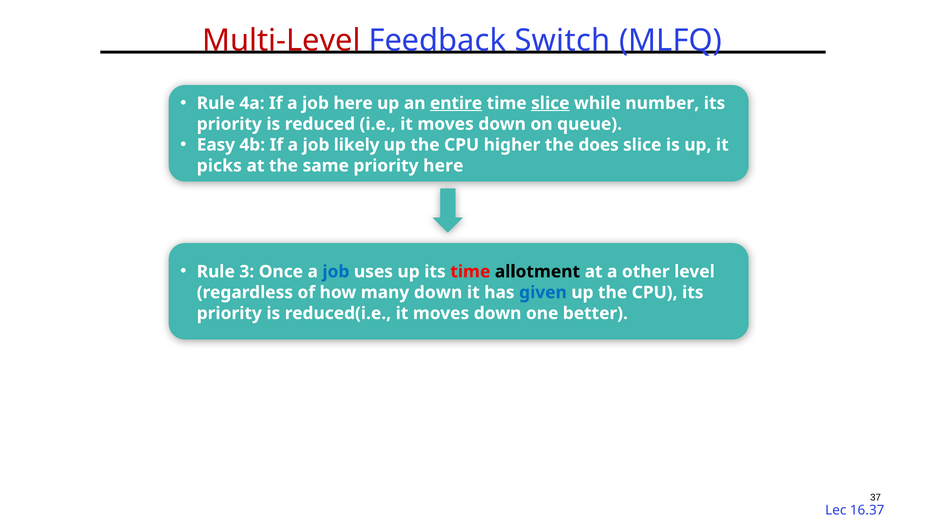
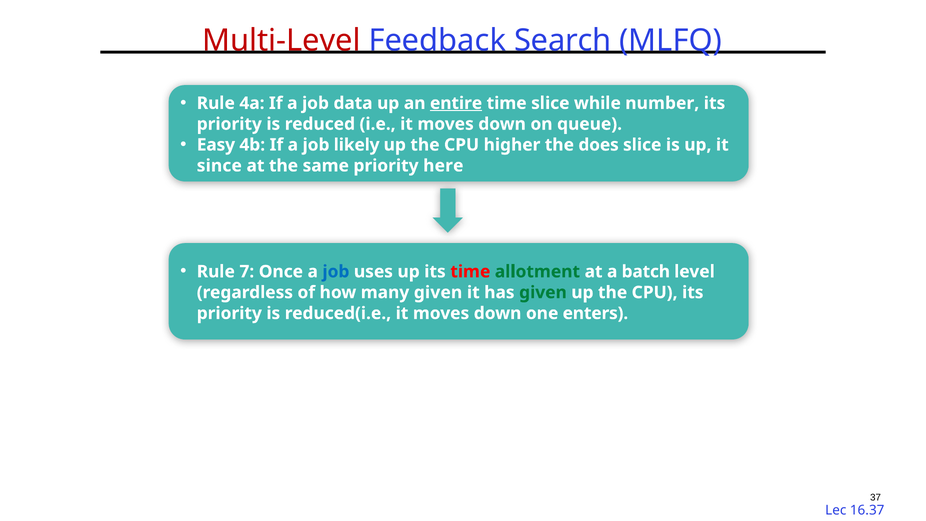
Switch: Switch -> Search (563, 41)
job here: here -> data (353, 103)
slice underline: present -> none (550, 103)
picks: picks -> since (219, 166)
3: 3 -> 7 (247, 272)
allotment colour: black -> green (537, 272)
other: other -> batch (646, 272)
many down: down -> given (438, 292)
given colour: blue -> green (543, 292)
better: better -> enters (595, 313)
